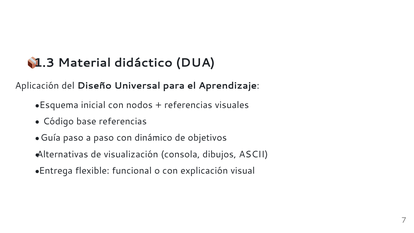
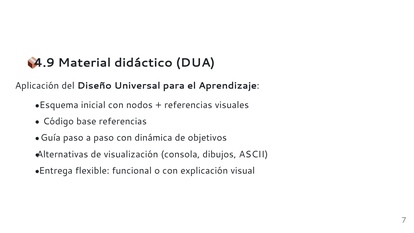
1.3: 1.3 -> 4.9 (44, 63)
dinámico: dinámico -> dinámica (153, 138)
